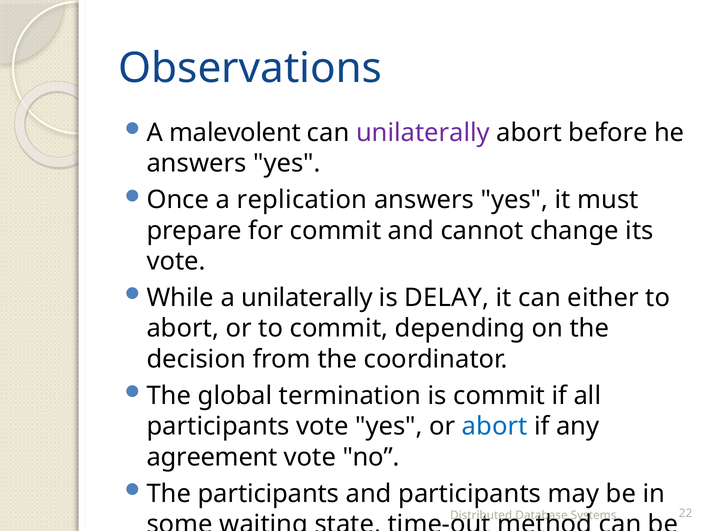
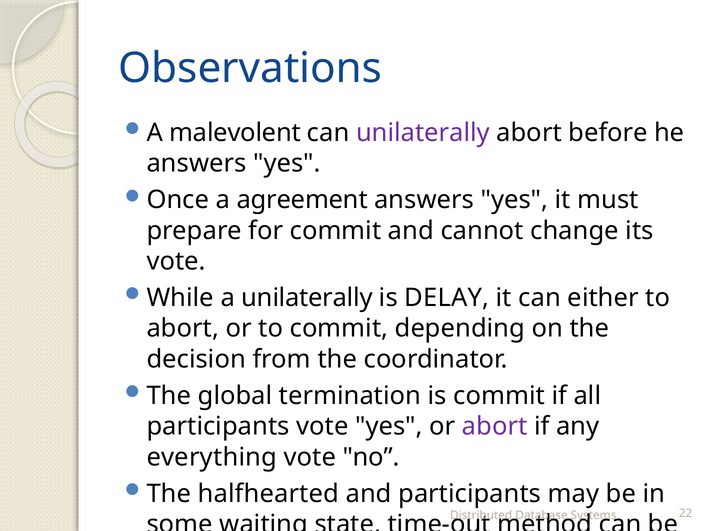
replication: replication -> agreement (302, 200)
abort colour: blue -> purple (495, 427)
agreement: agreement -> everything (212, 458)
The participants: participants -> halfhearted (268, 494)
